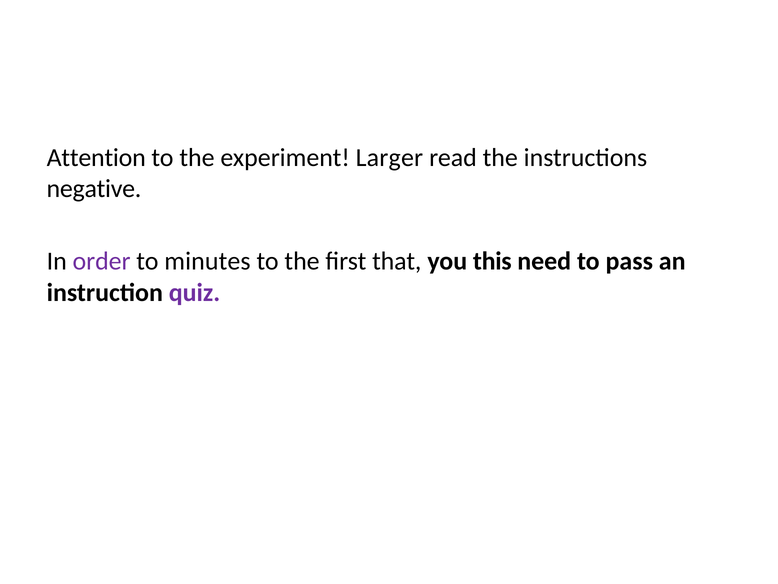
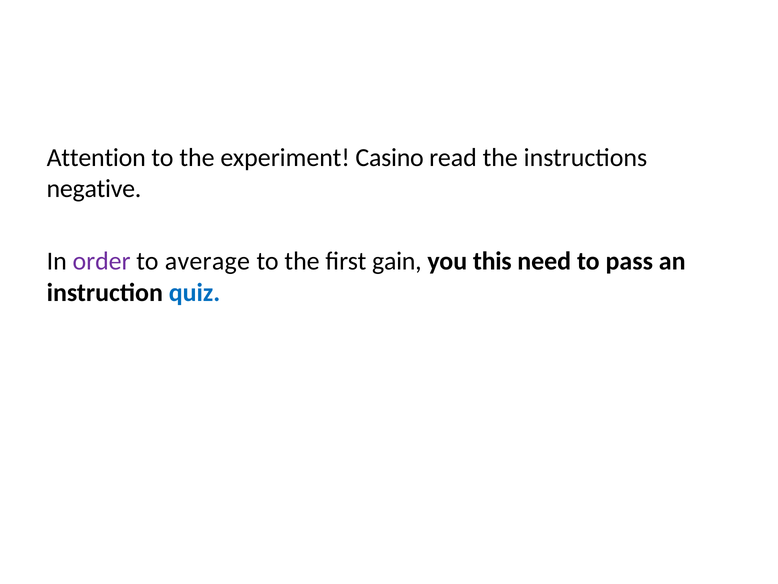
Larger: Larger -> Casino (390, 157)
minutes: minutes -> average (207, 261)
that: that -> gain (397, 261)
quiz colour: purple -> blue (194, 292)
